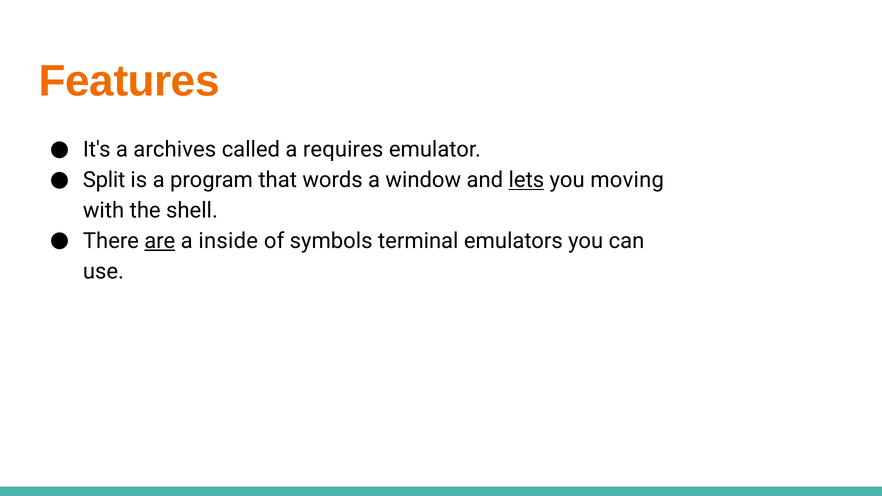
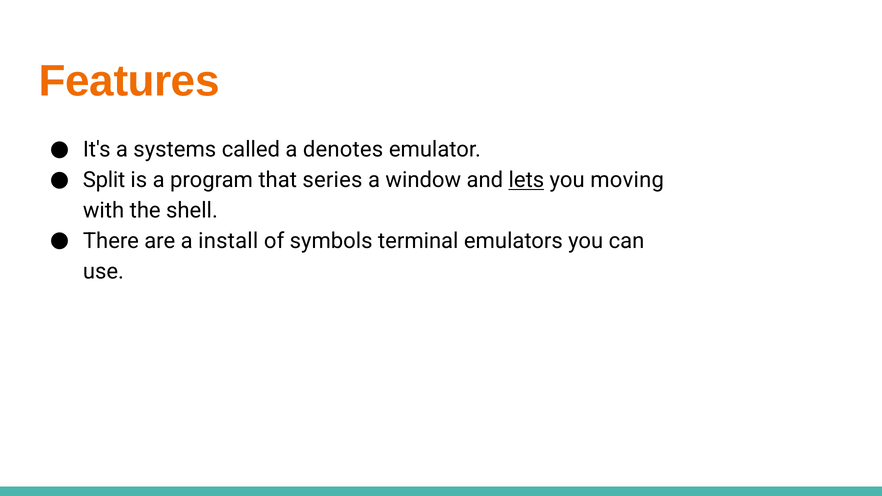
archives: archives -> systems (175, 150)
requires: requires -> denotes (343, 150)
words: words -> series (332, 180)
are underline: present -> none (160, 241)
inside: inside -> install (228, 241)
